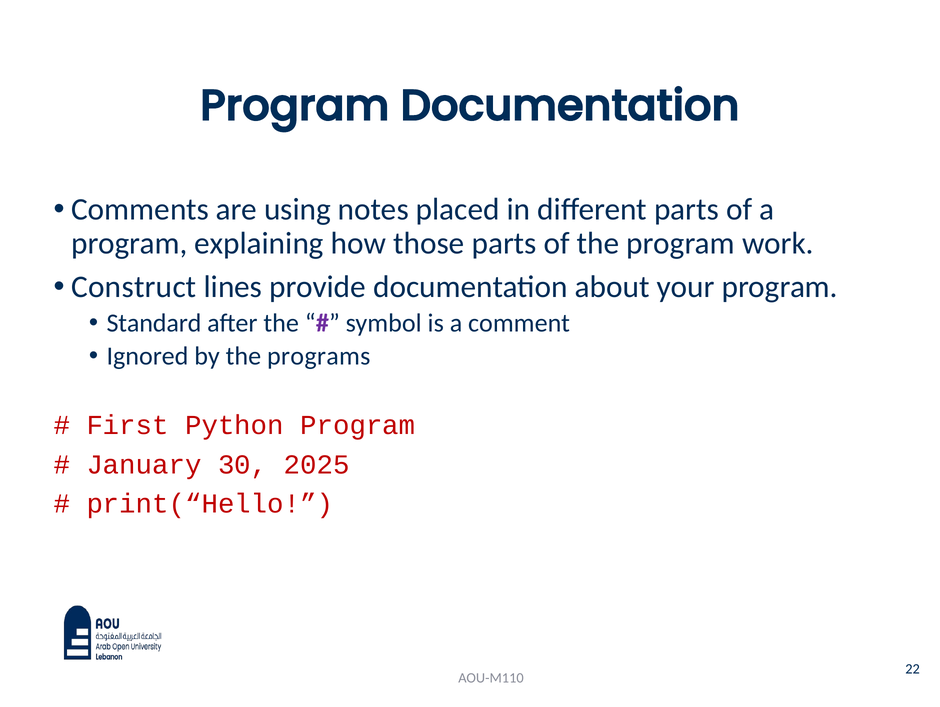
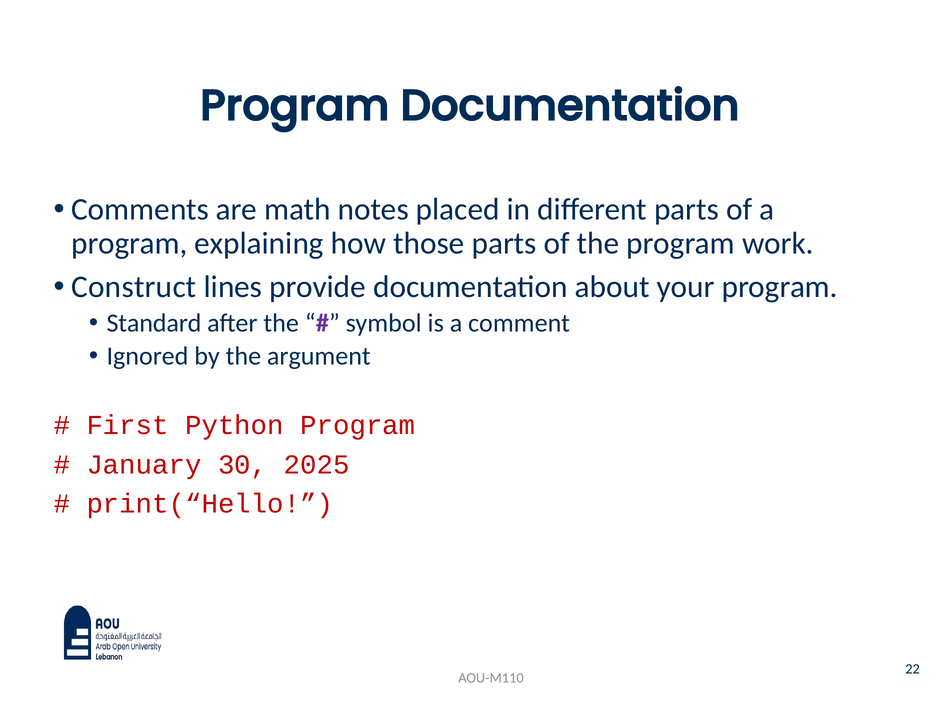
using: using -> math (297, 210)
programs: programs -> argument (319, 356)
